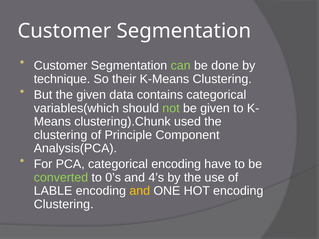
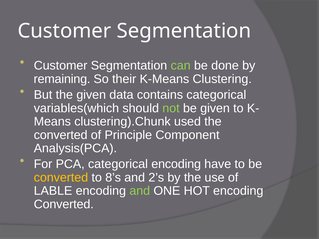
technique: technique -> remaining (62, 79)
clustering: clustering -> converted (61, 135)
converted colour: light green -> yellow (61, 178)
0’s: 0’s -> 8’s (113, 178)
4’s: 4’s -> 2’s (156, 178)
and colour: yellow -> light green (140, 191)
Clustering: Clustering -> Converted (64, 204)
